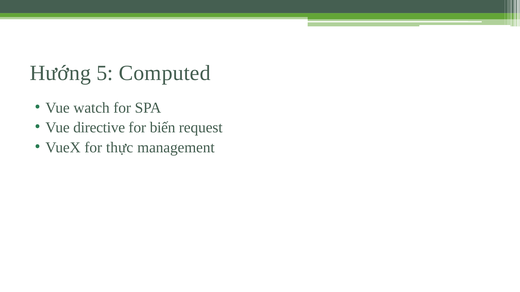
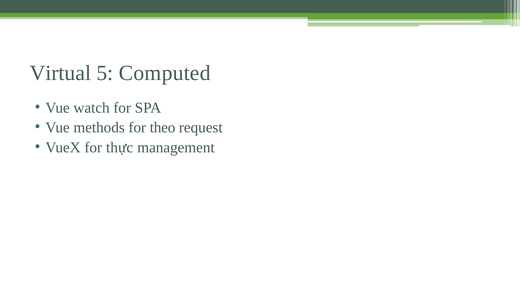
Hướng: Hướng -> Virtual (60, 73)
directive: directive -> methods (99, 128)
biến: biến -> theo (163, 128)
